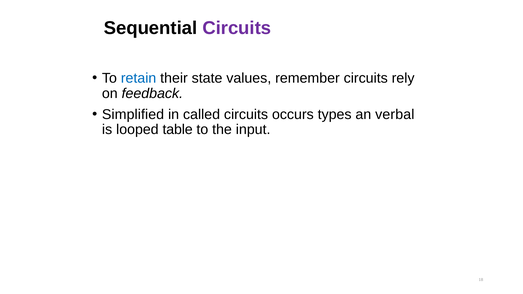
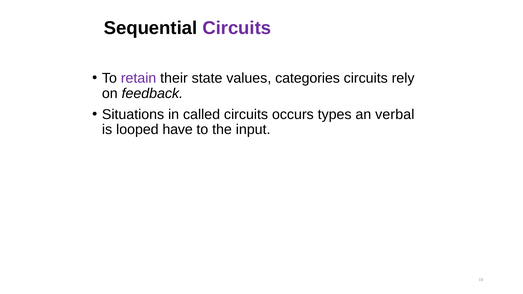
retain colour: blue -> purple (139, 78)
remember: remember -> categories (308, 78)
Simplified: Simplified -> Situations (133, 114)
table: table -> have (178, 130)
